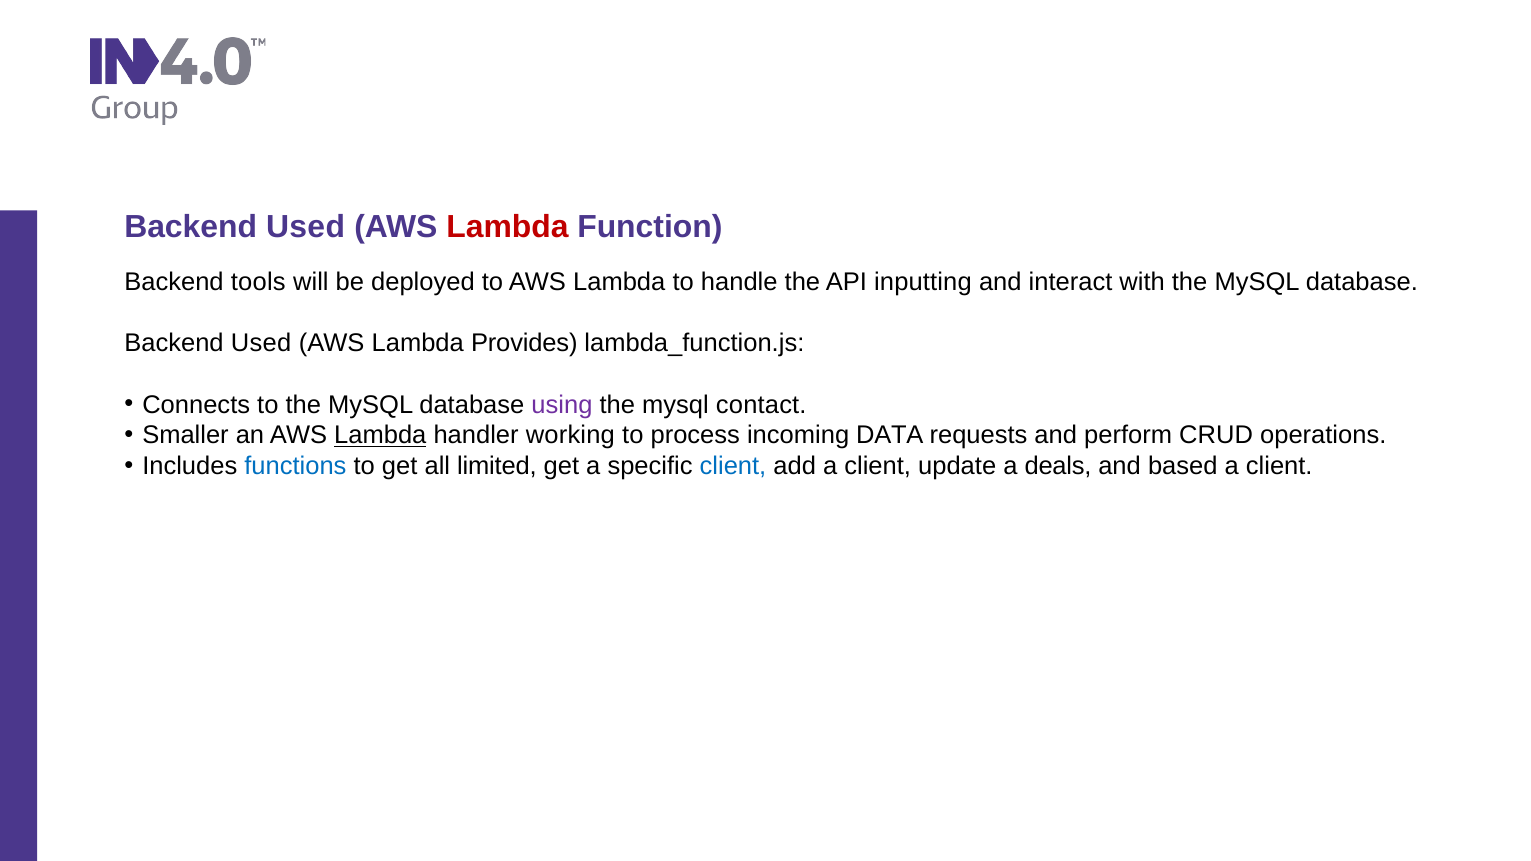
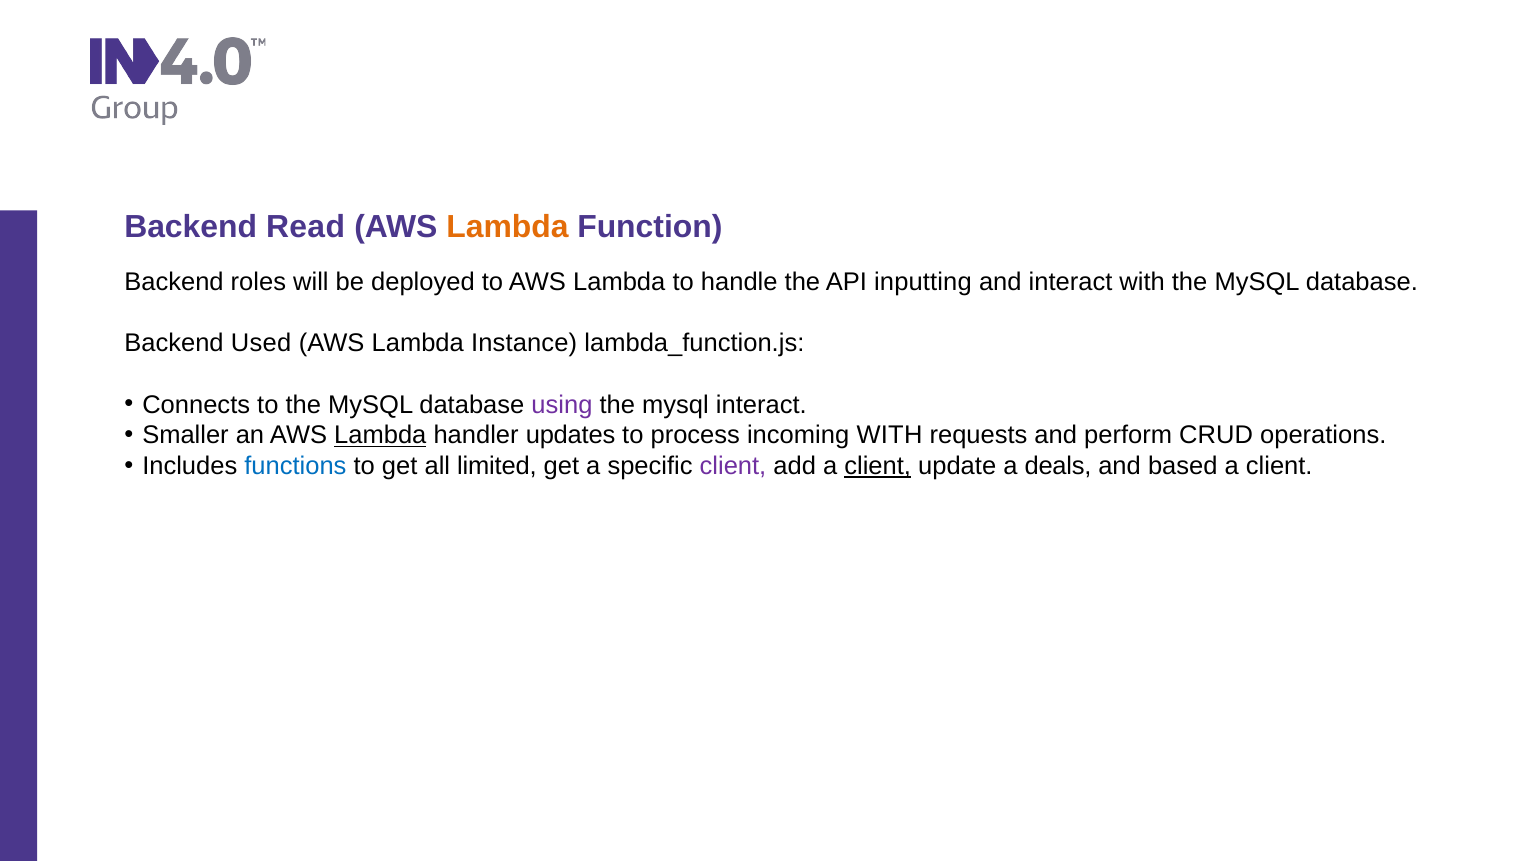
Used: Used -> Read (306, 227)
Lambda colour: red -> orange (507, 227)
tools: tools -> roles (258, 282)
Provides: Provides -> Instance (524, 344)
mysql contact: contact -> interact (761, 405)
working: working -> updates (571, 435)
incoming DATA: DATA -> WITH (890, 435)
client colour: blue -> purple (733, 466)
client underline: none -> present (878, 466)
